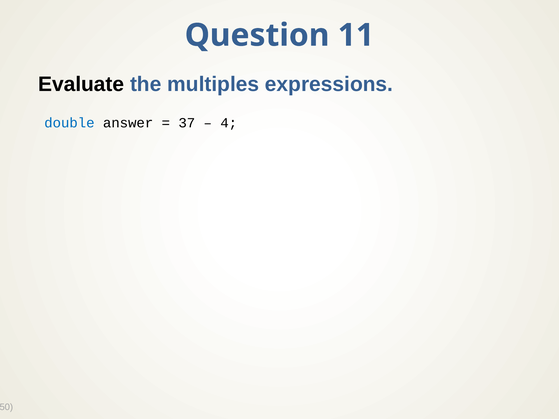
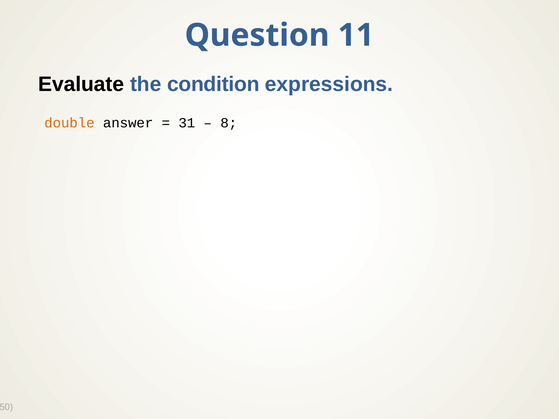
multiples: multiples -> condition (213, 84)
double colour: blue -> orange (69, 123)
37: 37 -> 31 (187, 123)
4: 4 -> 8 (229, 123)
